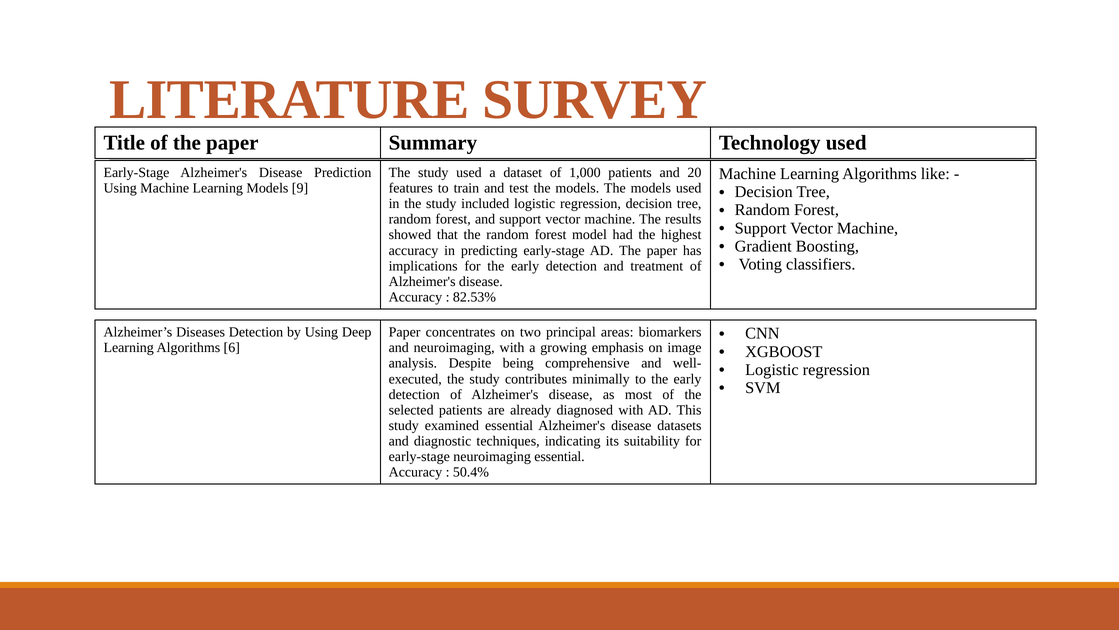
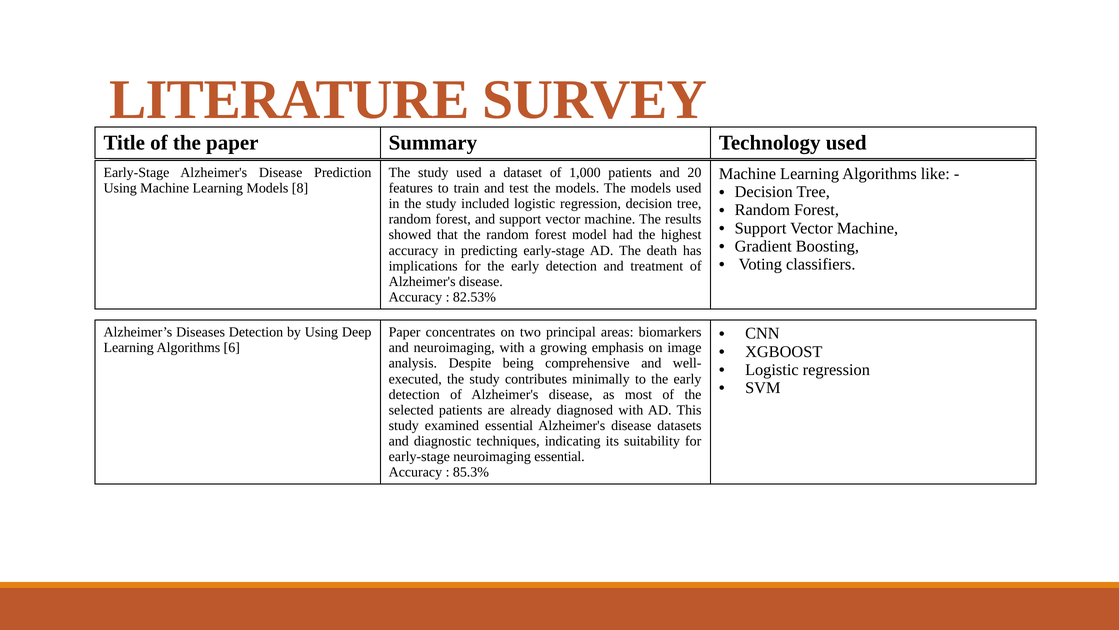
9: 9 -> 8 (300, 188)
AD The paper: paper -> death (662, 250)
50.4%: 50.4% -> 85.3% (471, 472)
